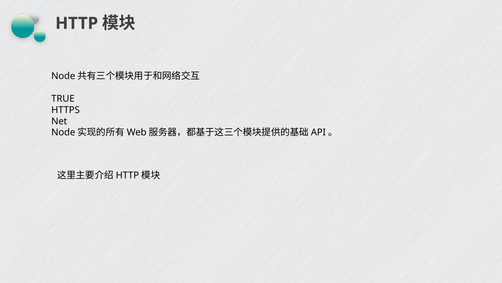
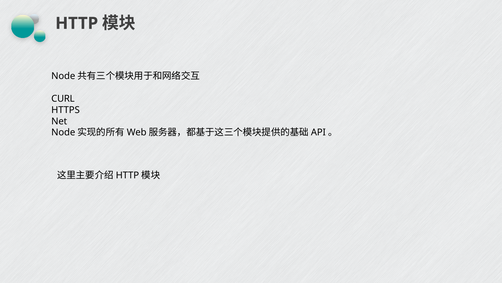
TRUE: TRUE -> CURL (63, 98)
